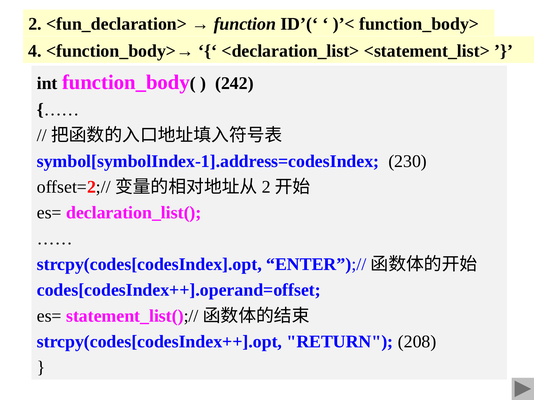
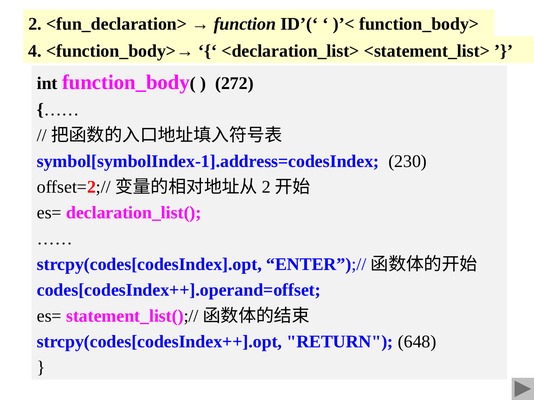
242: 242 -> 272 (234, 83)
208: 208 -> 648 (417, 342)
